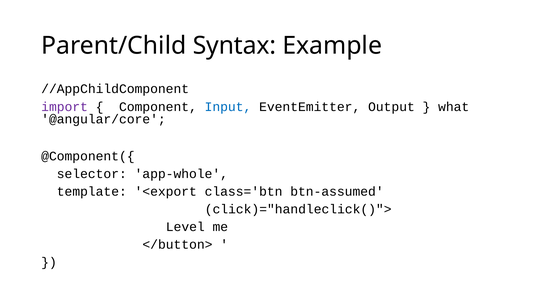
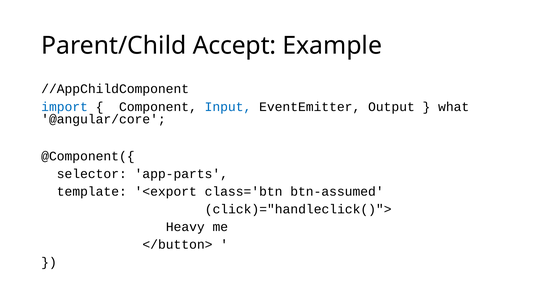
Syntax: Syntax -> Accept (234, 45)
import colour: purple -> blue (65, 106)
app-whole: app-whole -> app-parts (181, 173)
Level: Level -> Heavy (185, 226)
